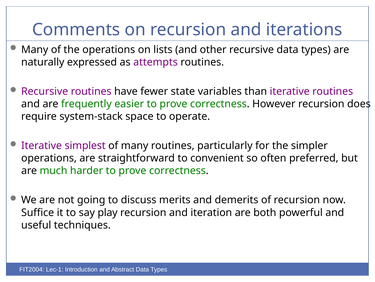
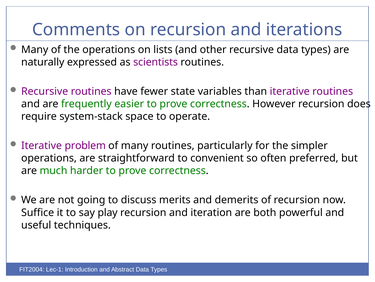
attempts: attempts -> scientists (156, 62)
simplest: simplest -> problem (85, 145)
